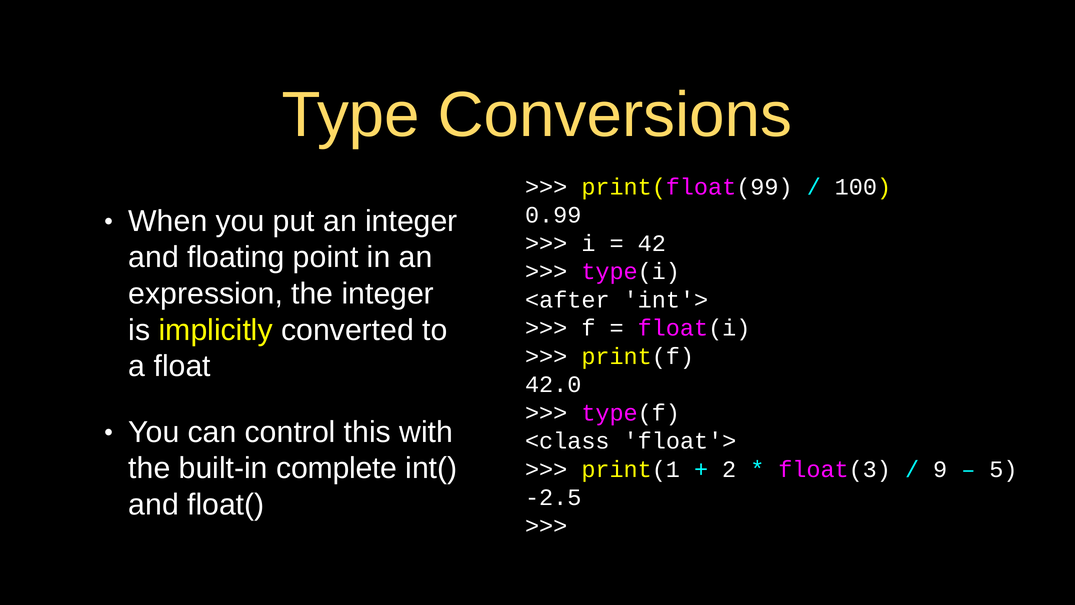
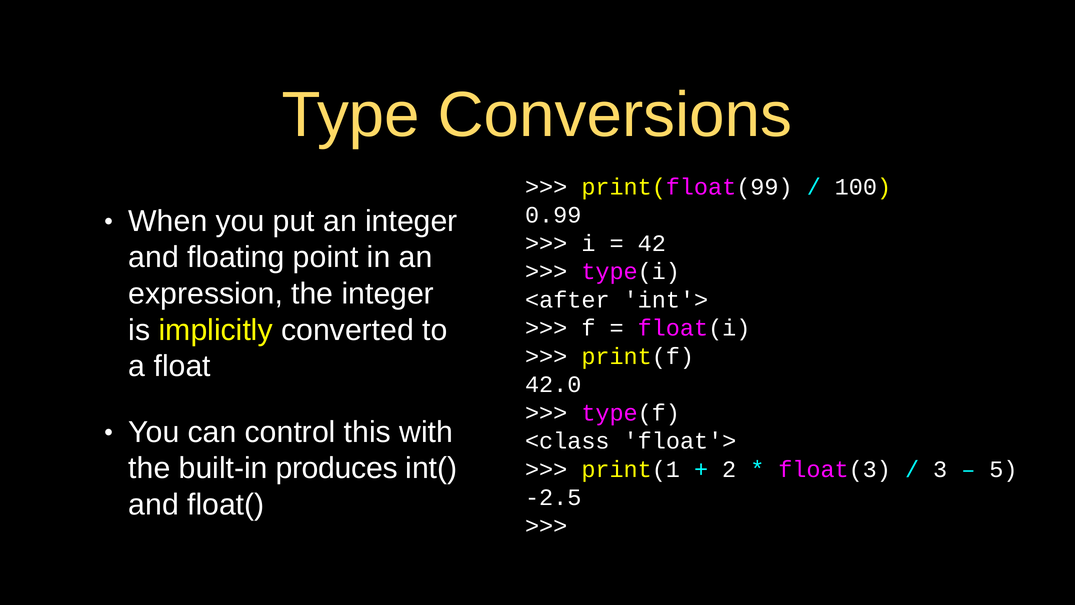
complete: complete -> produces (337, 468)
9: 9 -> 3 (940, 469)
